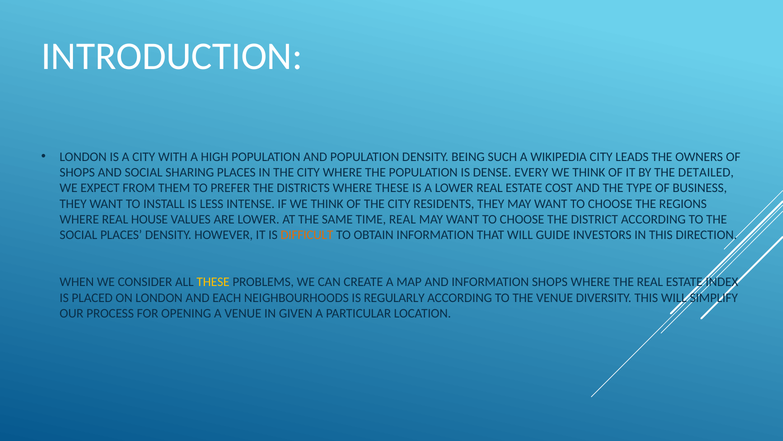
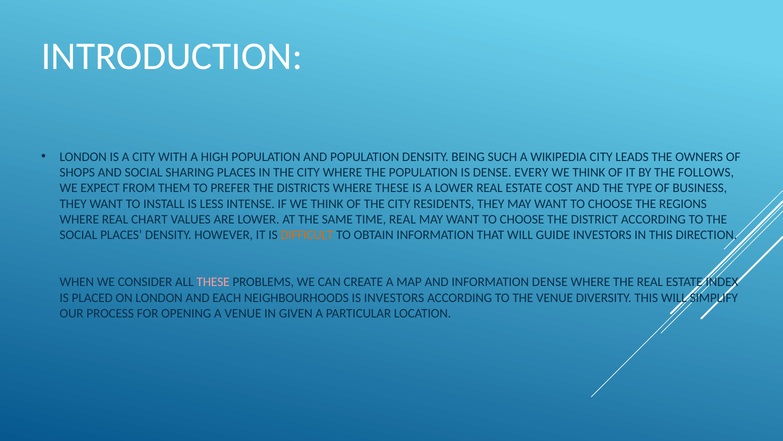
DETAILED: DETAILED -> FOLLOWS (706, 172)
HOUSE: HOUSE -> CHART (149, 219)
THESE colour: yellow -> pink (213, 282)
INFORMATION SHOPS: SHOPS -> DENSE (550, 282)
IS REGULARLY: REGULARLY -> INVESTORS (394, 297)
